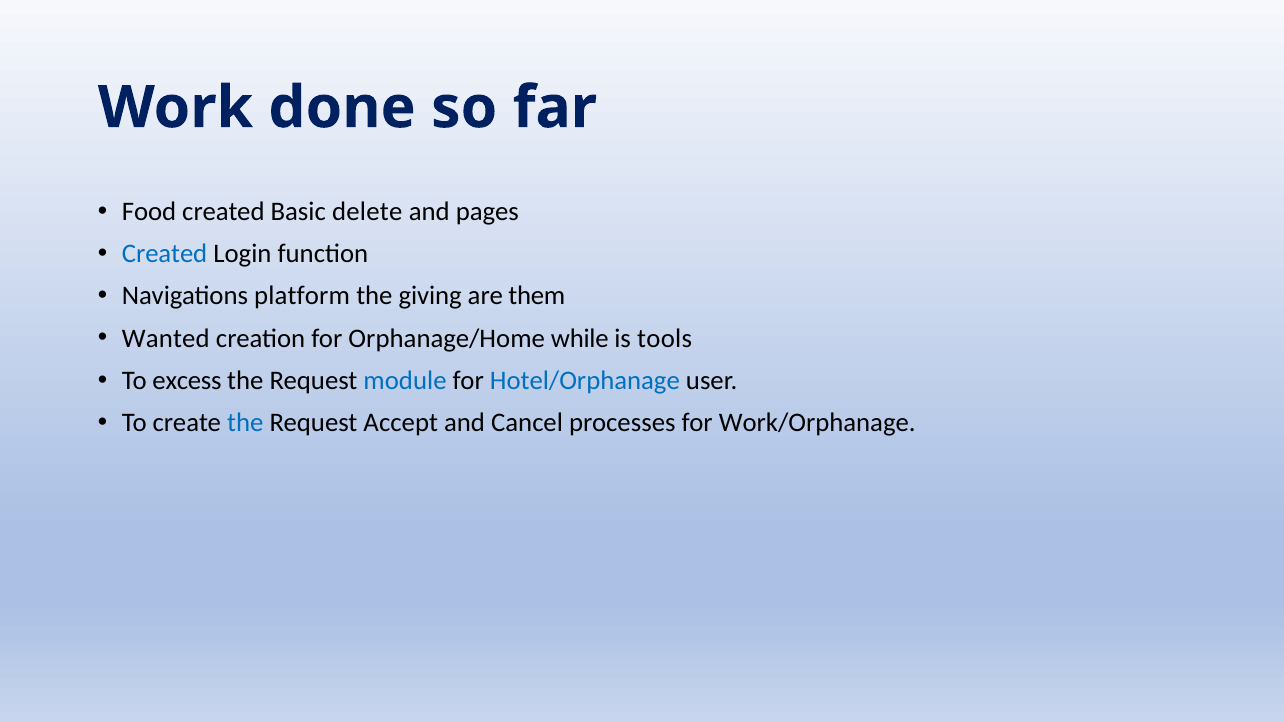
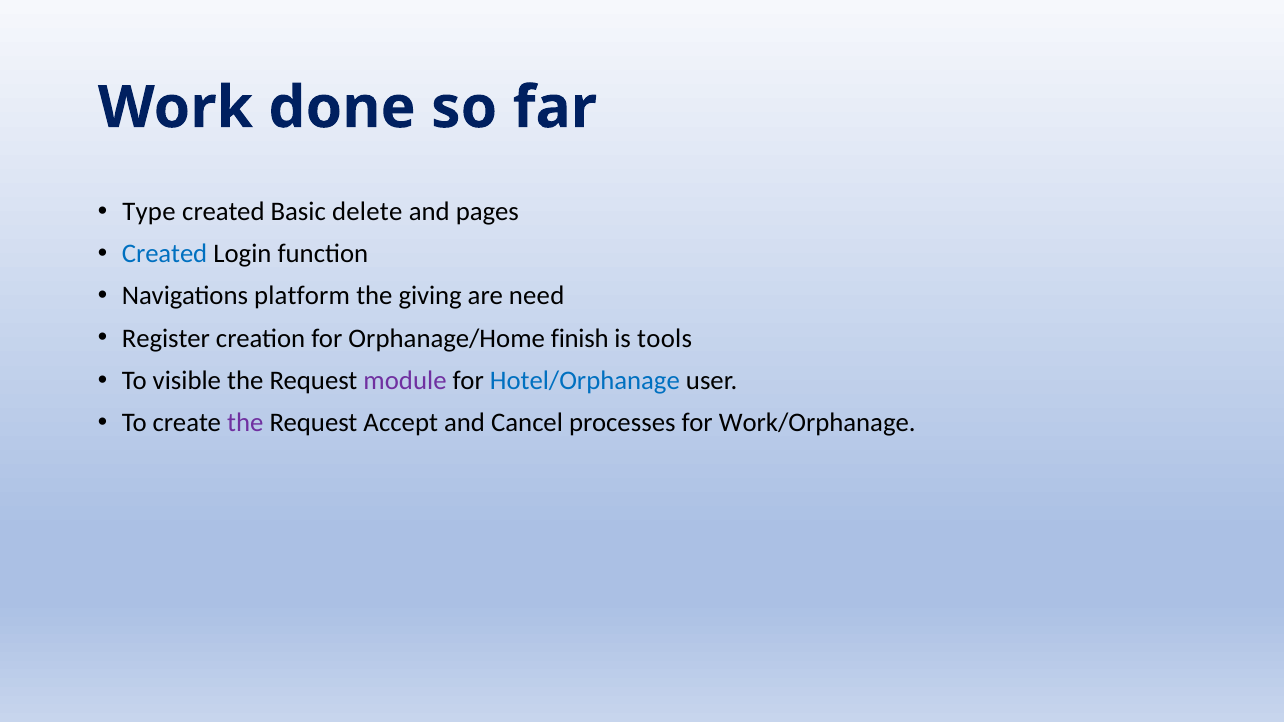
Food: Food -> Type (149, 211)
them: them -> need (537, 296)
Wanted: Wanted -> Register (166, 338)
while: while -> finish (580, 338)
excess: excess -> visible (187, 381)
module colour: blue -> purple (405, 381)
the colour: blue -> purple (245, 423)
